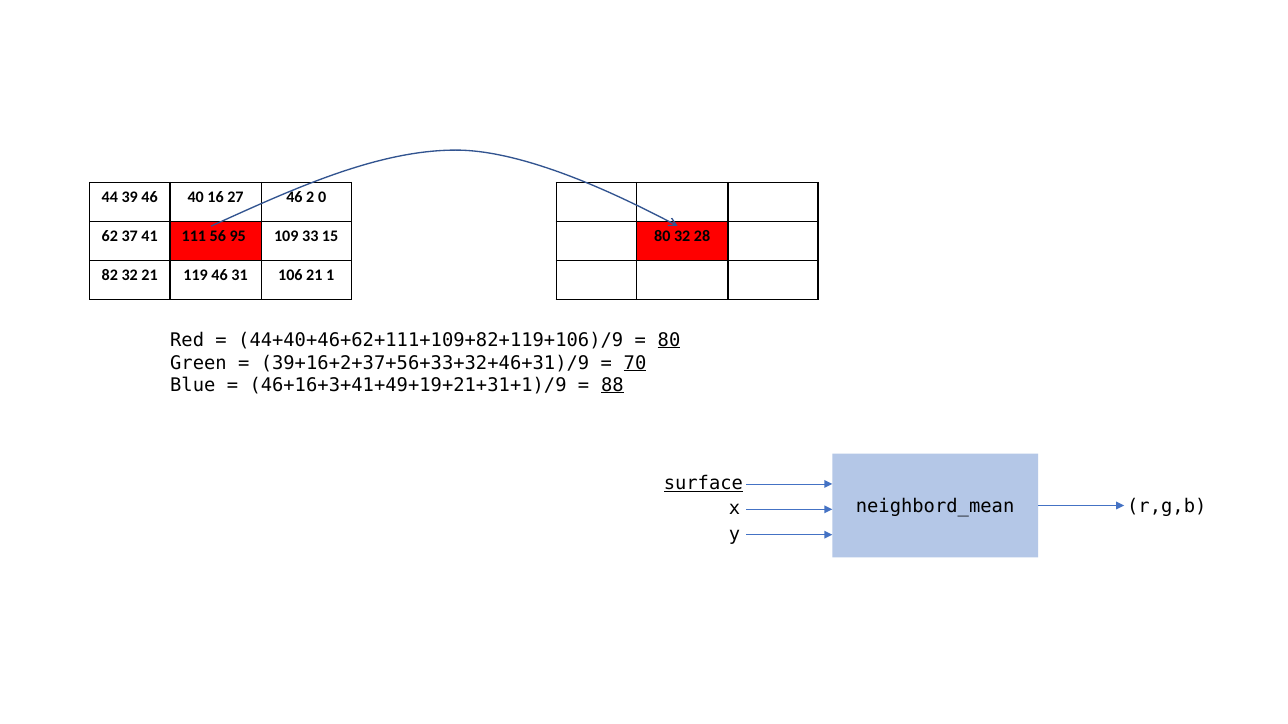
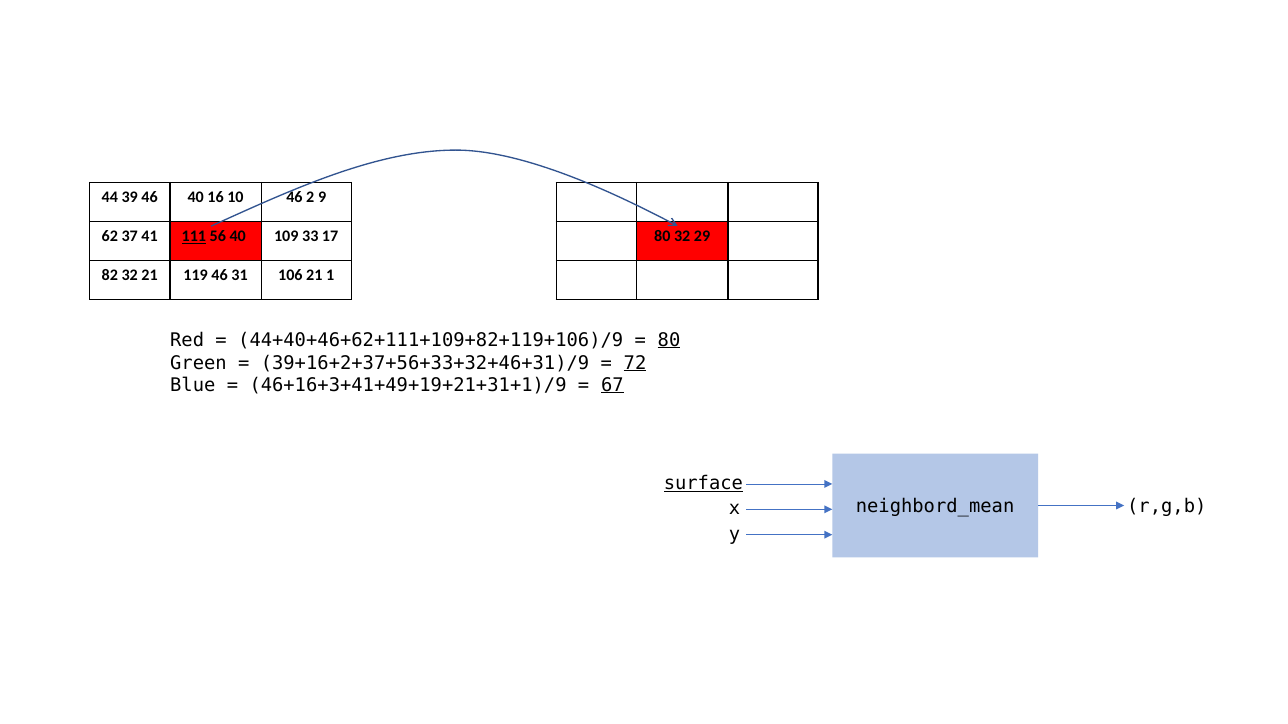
27: 27 -> 10 (235, 197)
0: 0 -> 9 (322, 197)
111 underline: none -> present (194, 237)
56 95: 95 -> 40 (238, 237)
15: 15 -> 17 (330, 237)
28: 28 -> 29 (702, 237)
70: 70 -> 72 (635, 363)
88: 88 -> 67 (612, 386)
